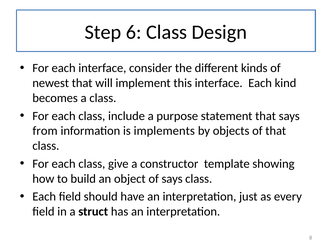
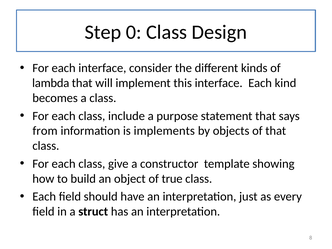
6: 6 -> 0 (134, 32)
newest: newest -> lambda (51, 83)
of says: says -> true (172, 179)
